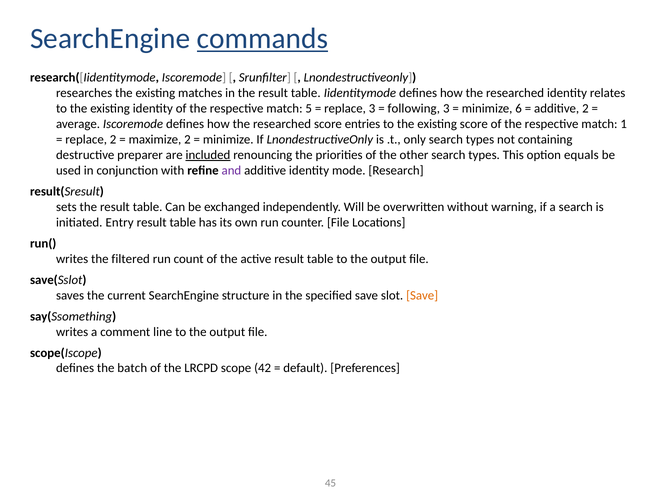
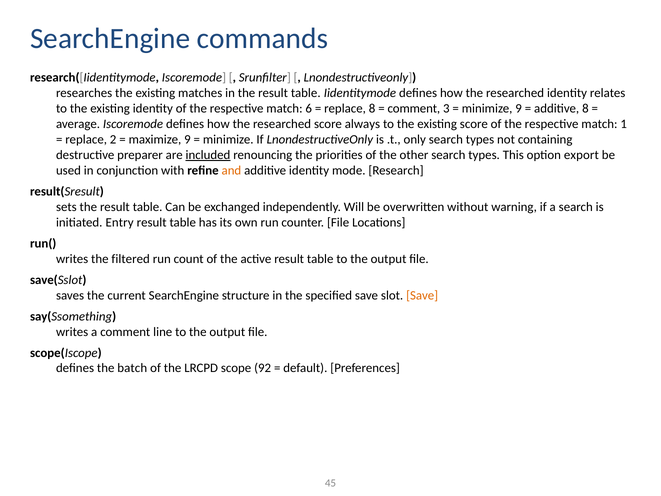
commands underline: present -> none (262, 39)
5: 5 -> 6 (309, 109)
replace 3: 3 -> 8 (372, 109)
following: following -> comment (414, 109)
minimize 6: 6 -> 9 (519, 109)
additive 2: 2 -> 8 (585, 109)
entries: entries -> always (362, 124)
maximize 2: 2 -> 9 (187, 140)
equals: equals -> export (581, 155)
and colour: purple -> orange (231, 170)
42: 42 -> 92 (263, 368)
